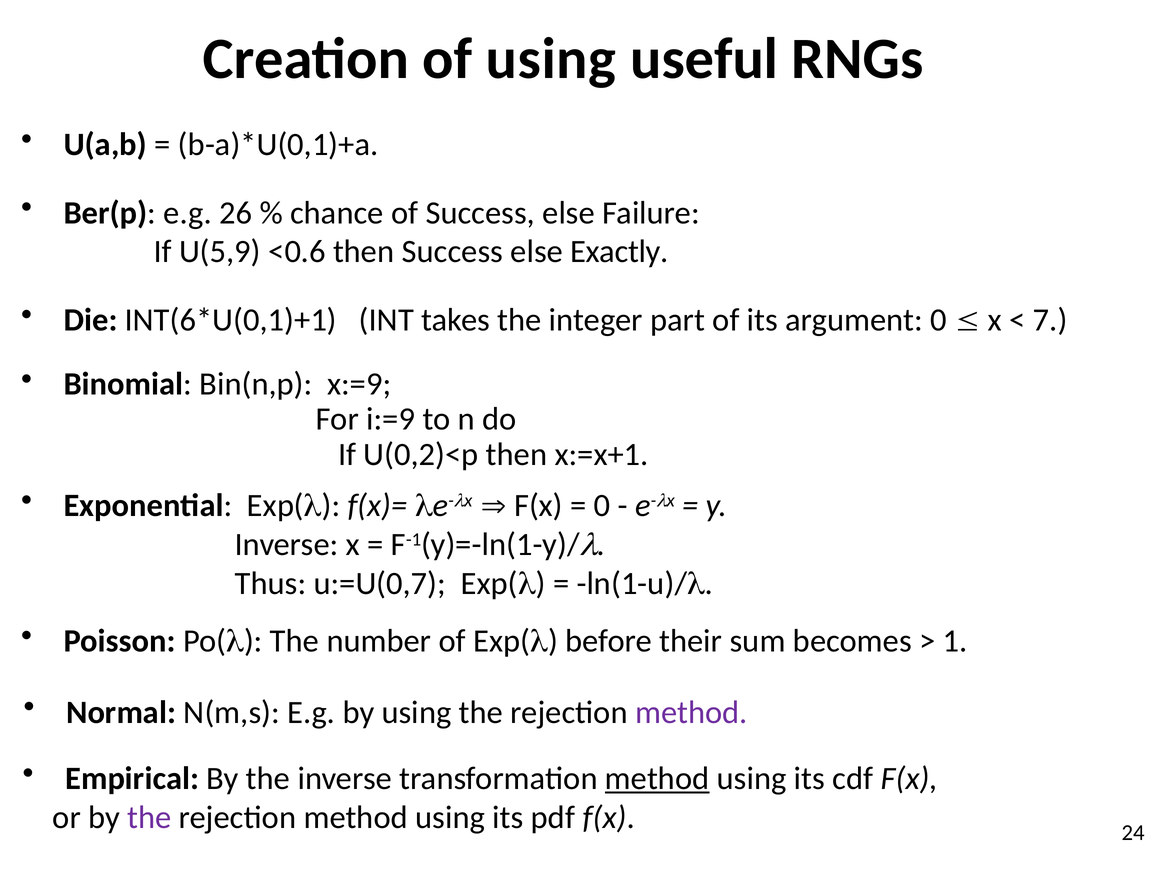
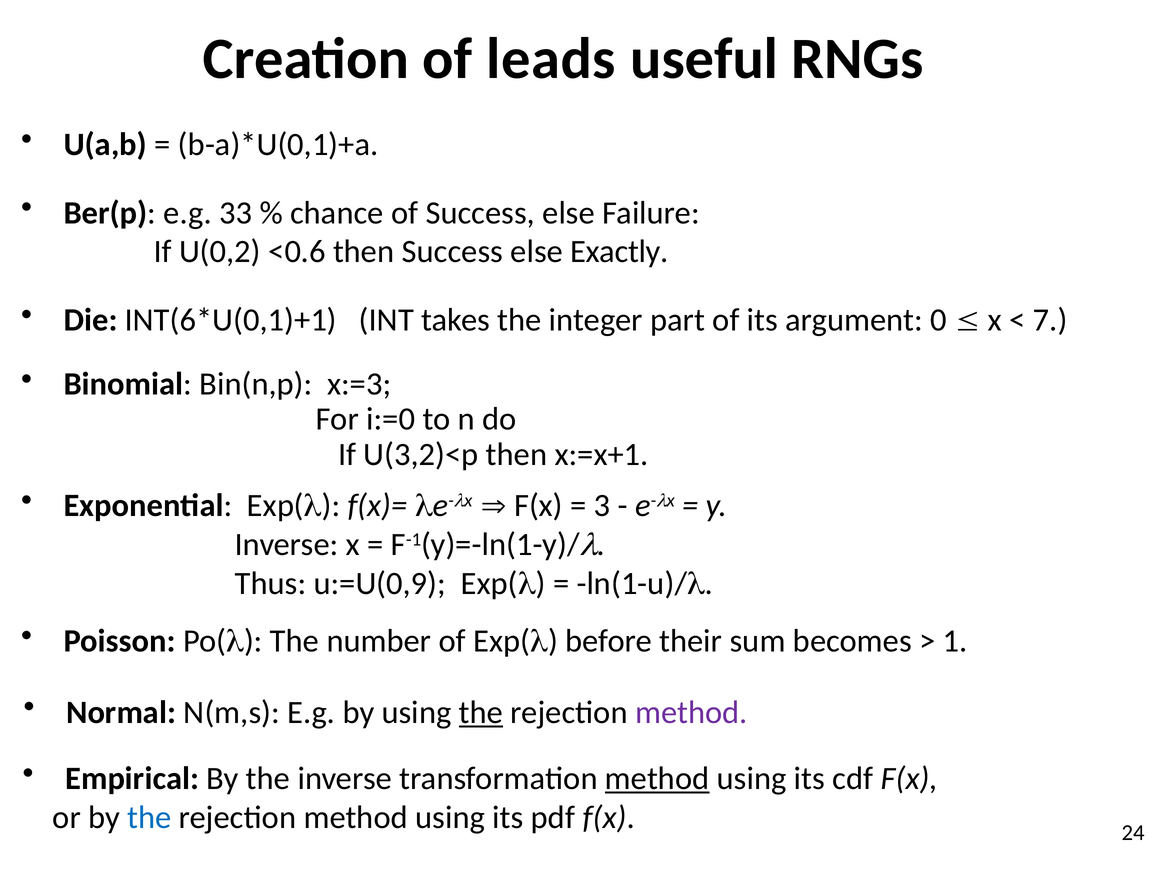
of using: using -> leads (551, 59)
26: 26 -> 33 (236, 213)
U(5,9: U(5,9 -> U(0,2 (220, 251)
x:=9: x:=9 -> x:=3 (359, 384)
i:=9: i:=9 -> i:=0 (391, 419)
U(0,2)<p: U(0,2)<p -> U(3,2)<p (421, 454)
0: 0 -> 3 (602, 506)
u:=U(0,7: u:=U(0,7 -> u:=U(0,9 (380, 584)
the underline: none -> present (481, 713)
the colour: purple -> blue (149, 818)
